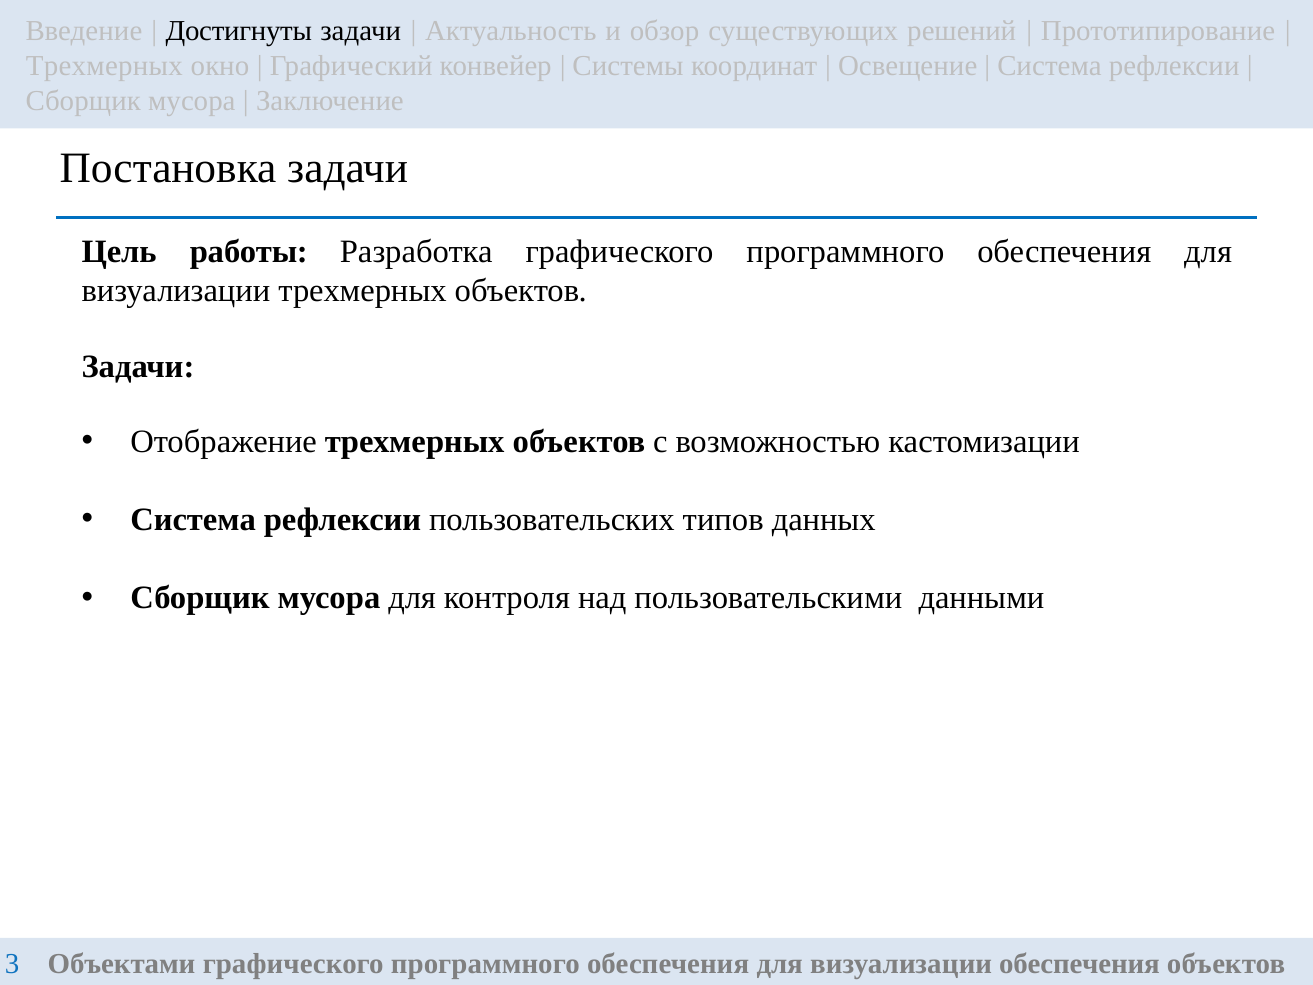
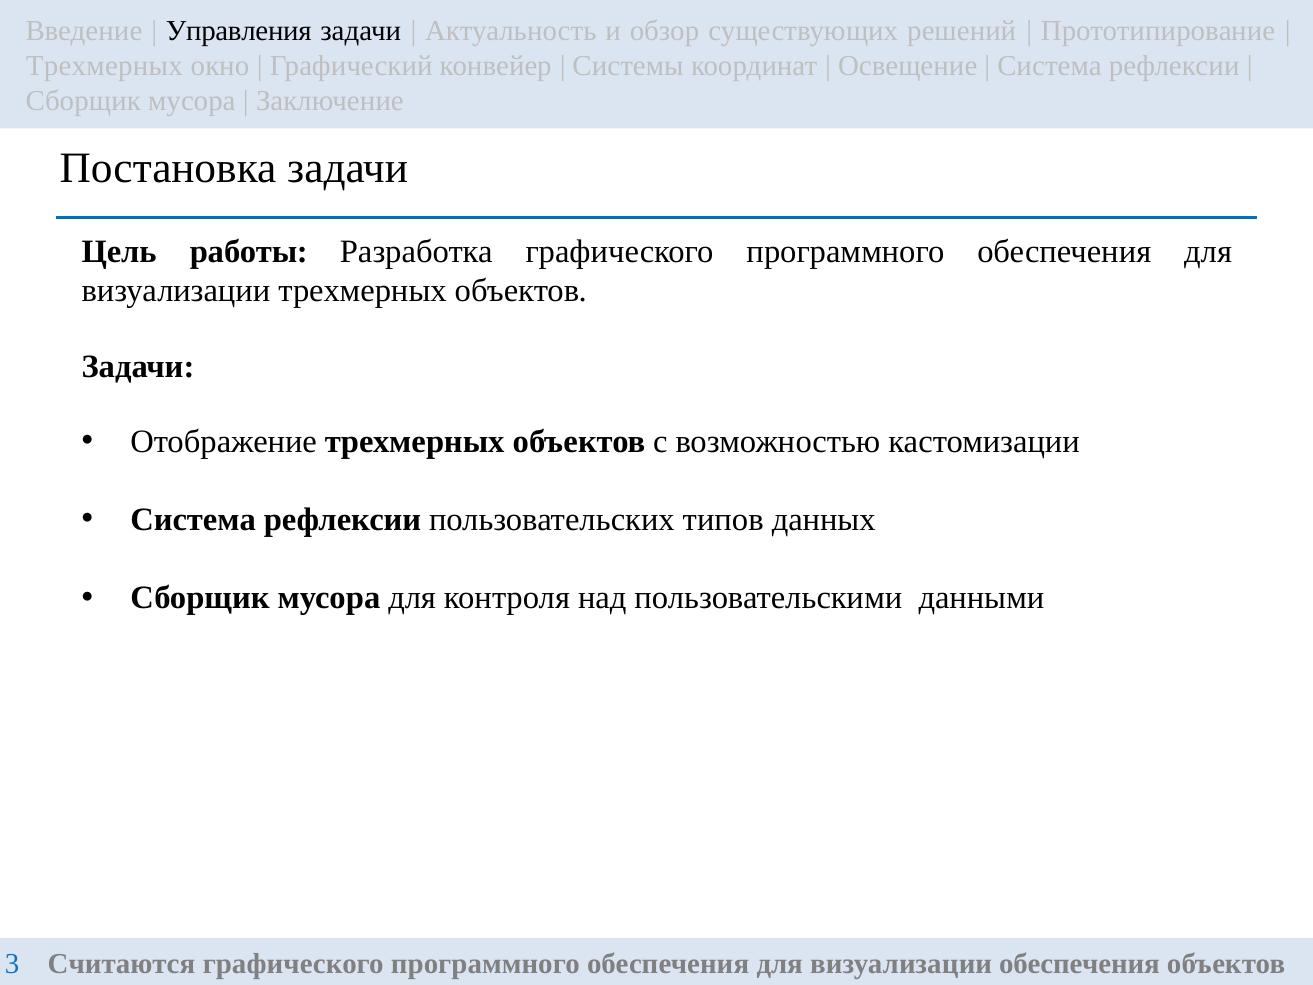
Достигнуты: Достигнуты -> Управления (239, 31)
Объектами: Объектами -> Считаются (121, 964)
